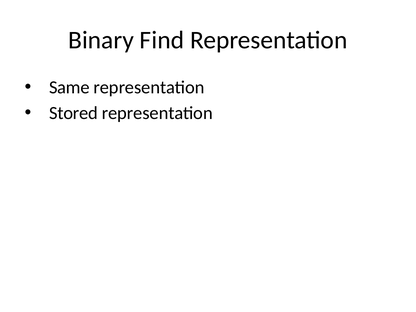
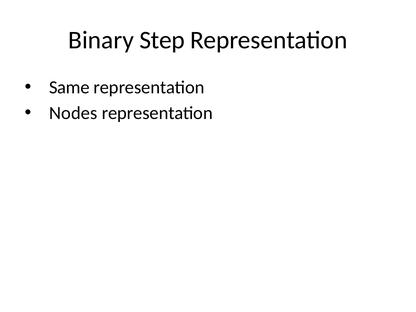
Find: Find -> Step (162, 40)
Stored: Stored -> Nodes (73, 113)
